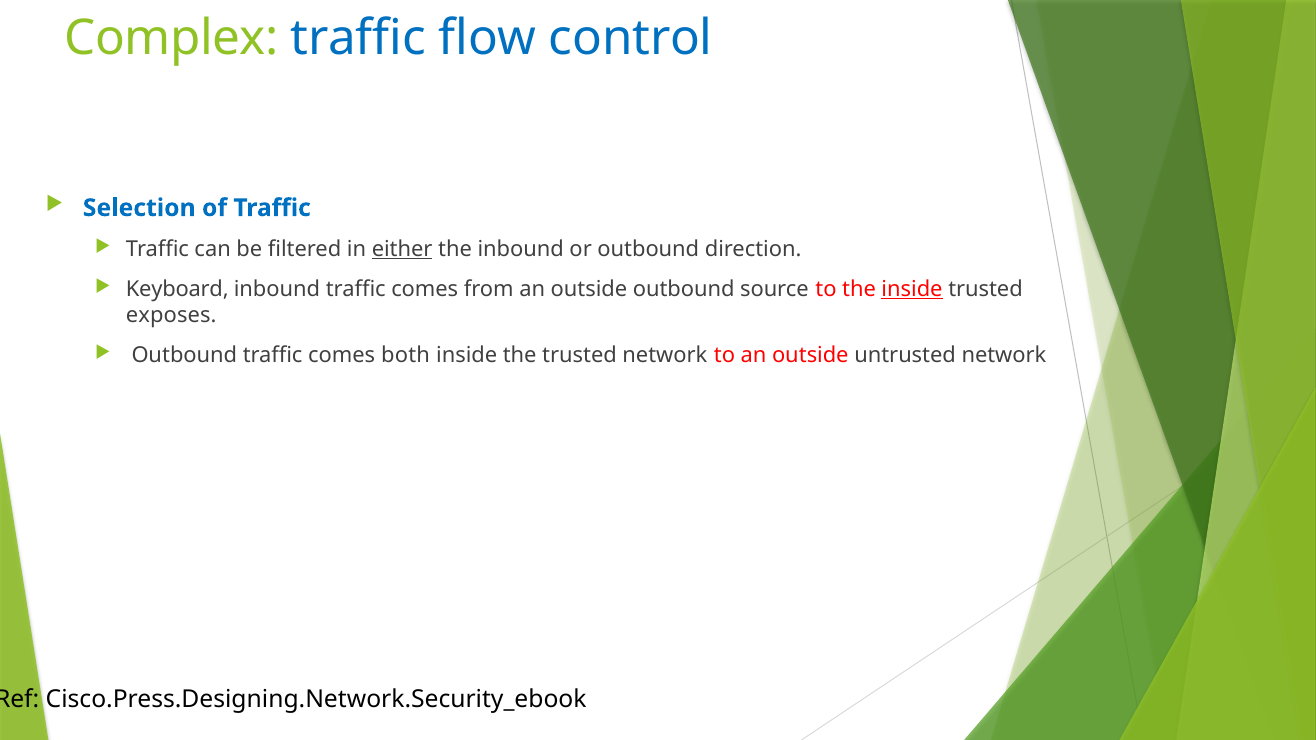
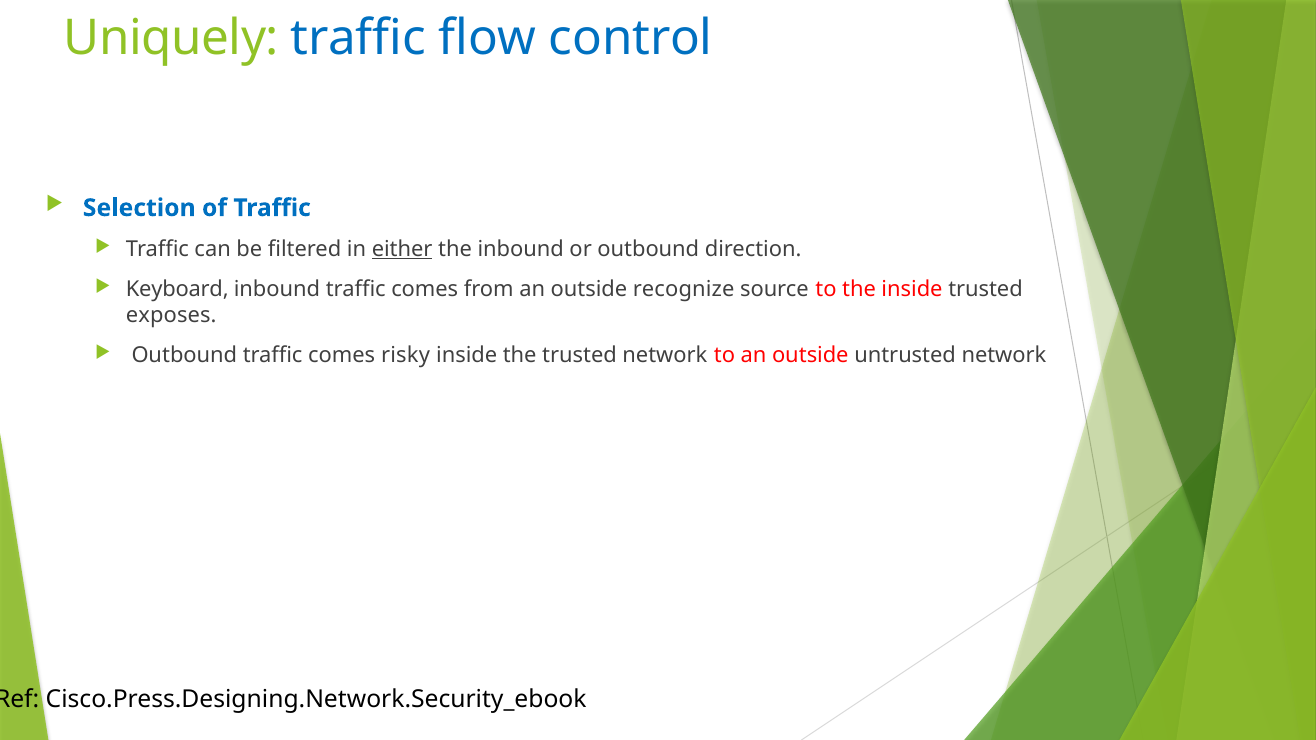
Complex: Complex -> Uniquely (172, 38)
outside outbound: outbound -> recognize (684, 289)
inside underline: present -> none (912, 289)
both: both -> risky (406, 356)
